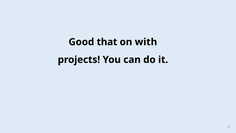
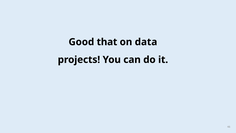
with: with -> data (146, 42)
